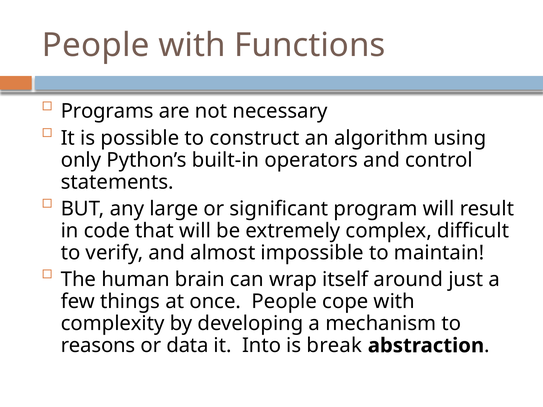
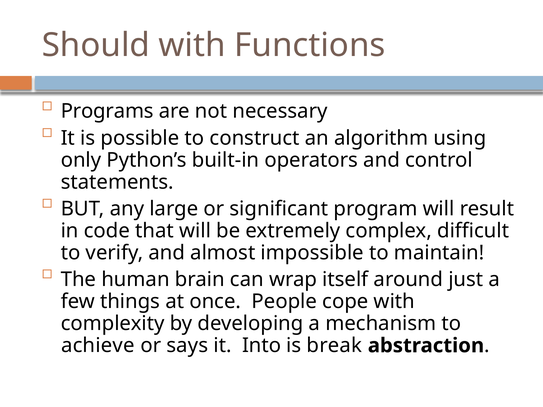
People: People -> Should (96, 45)
reasons: reasons -> achieve (98, 346)
data: data -> says (187, 346)
